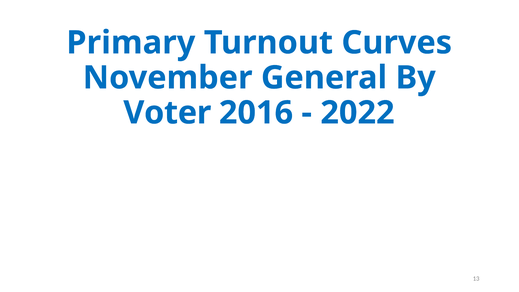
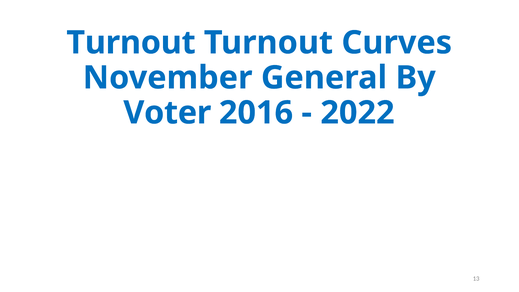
Primary: Primary -> Turnout (131, 43)
